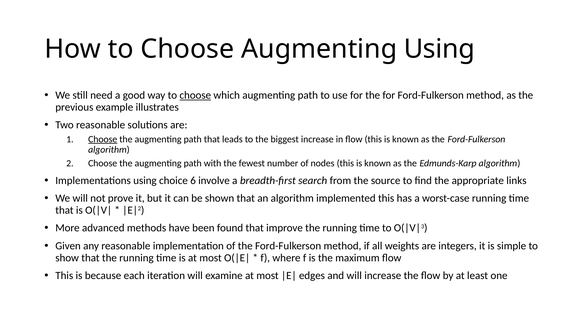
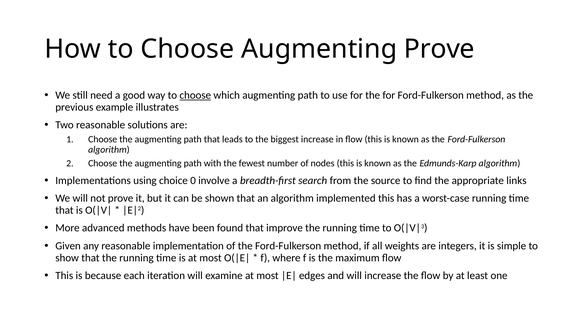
Augmenting Using: Using -> Prove (439, 49)
Choose underline: present -> none (103, 139)
6: 6 -> 0 (193, 180)
